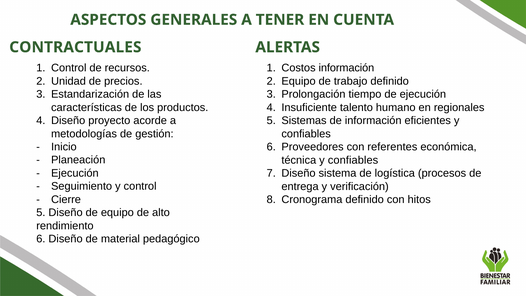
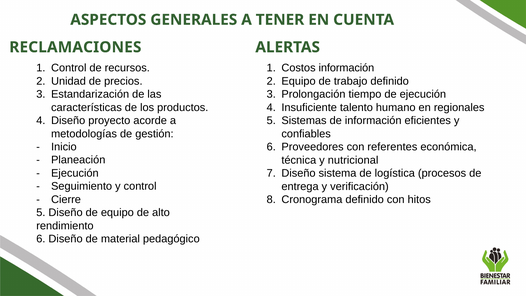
CONTRACTUALES: CONTRACTUALES -> RECLAMACIONES (75, 47)
técnica y confiables: confiables -> nutricional (353, 160)
